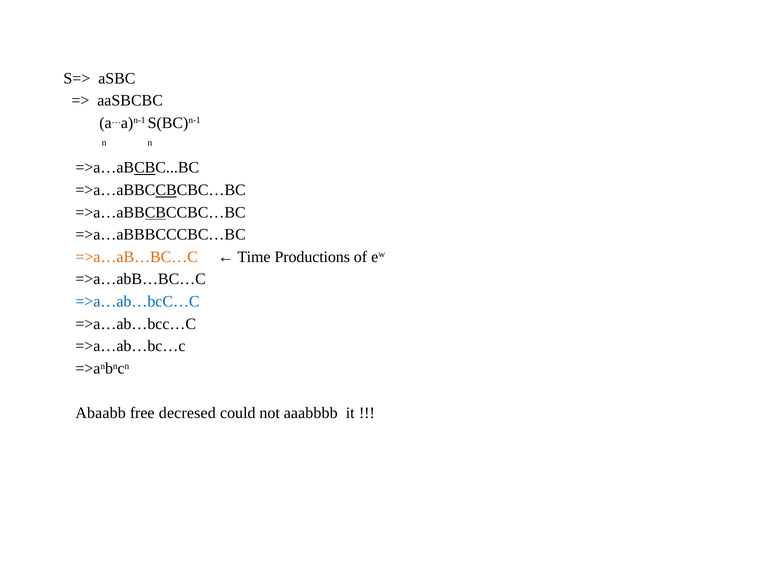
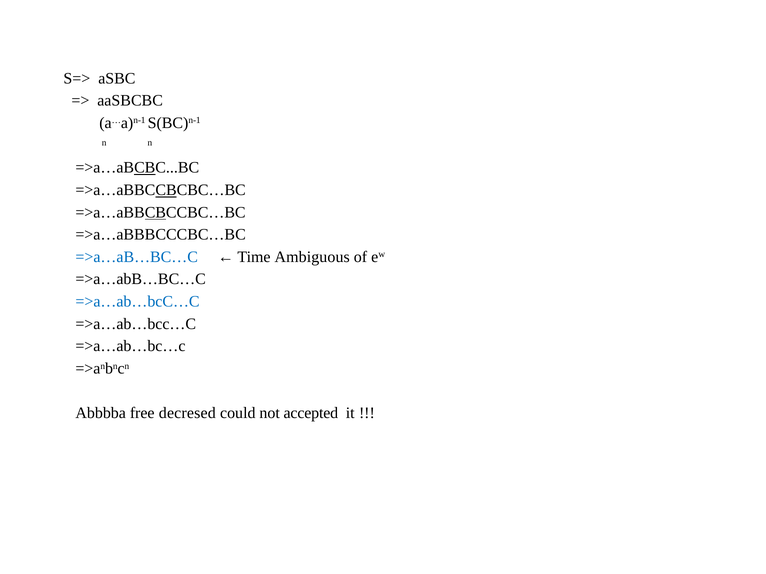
=>a…aB…BC…C colour: orange -> blue (137, 257)
Productions: Productions -> Ambiguous (312, 257)
Abaabb: Abaabb -> Abbbba (101, 414)
aaabbbb: aaabbbb -> accepted (311, 414)
